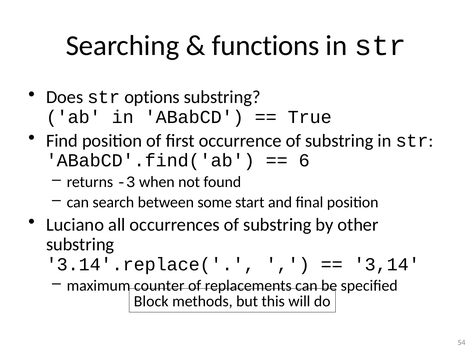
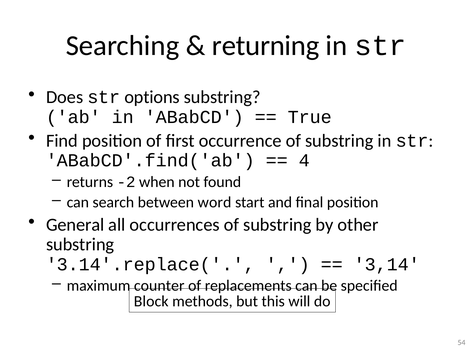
functions: functions -> returning (266, 46)
6: 6 -> 4 (304, 161)
-3: -3 -> -2 (126, 182)
some: some -> word (215, 202)
Luciano: Luciano -> General (75, 225)
